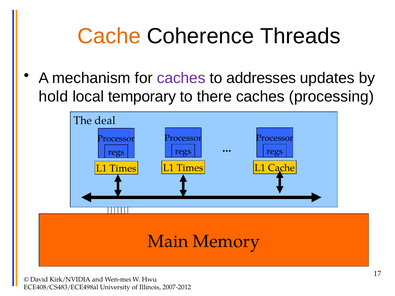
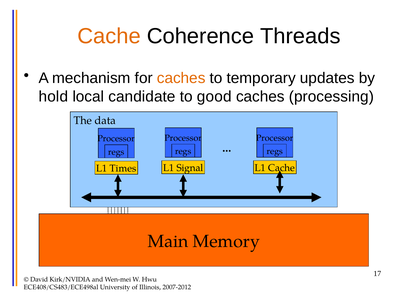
caches colour: purple -> orange (181, 78)
addresses: addresses -> temporary (261, 78)
temporary: temporary -> candidate (142, 97)
there: there -> good (214, 97)
deal: deal -> data (105, 121)
Times: Times -> Signal (190, 168)
